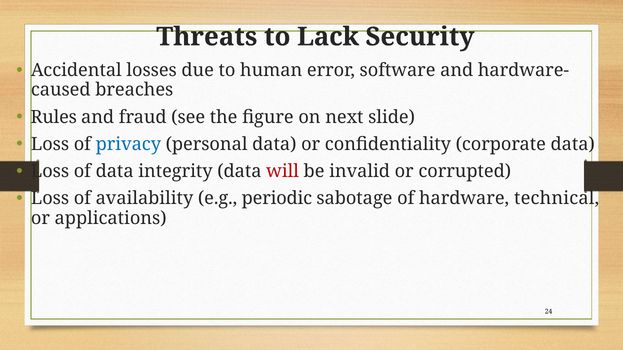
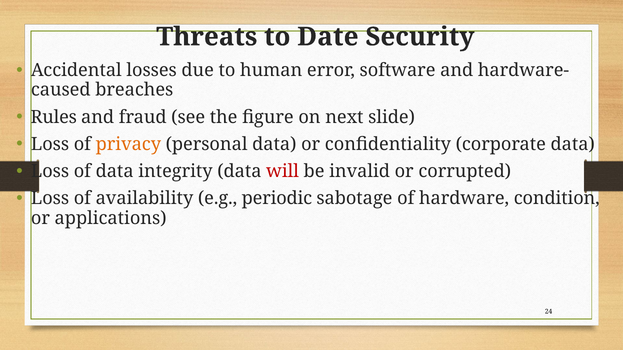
Lack: Lack -> Date (328, 37)
privacy colour: blue -> orange (128, 144)
technical: technical -> condition (557, 199)
